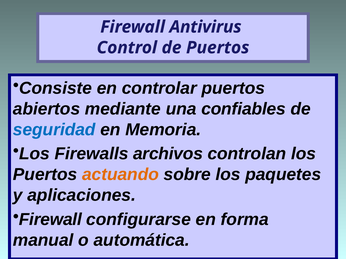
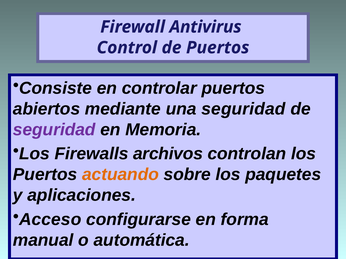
una confiables: confiables -> seguridad (243, 109)
seguridad colour: blue -> purple (54, 130)
Firewall: Firewall -> Acceso (50, 220)
